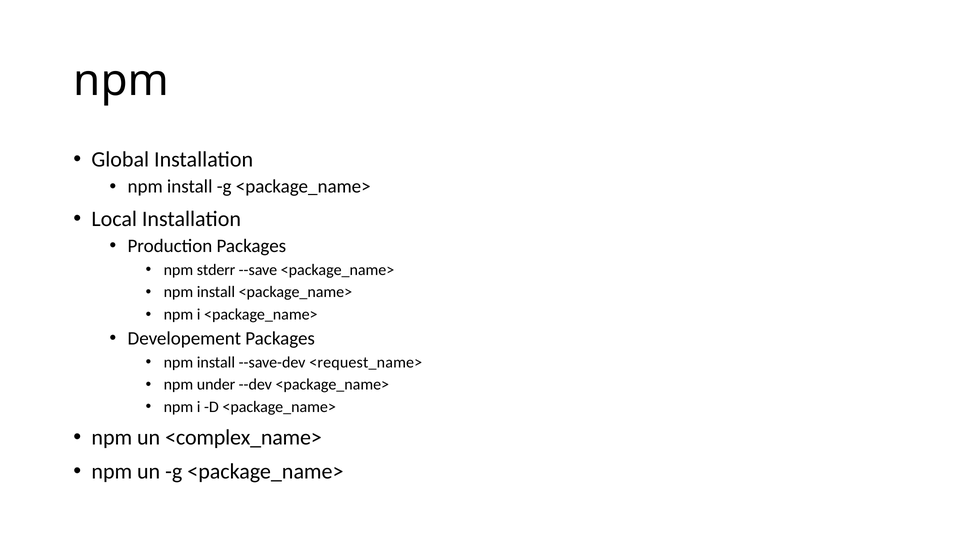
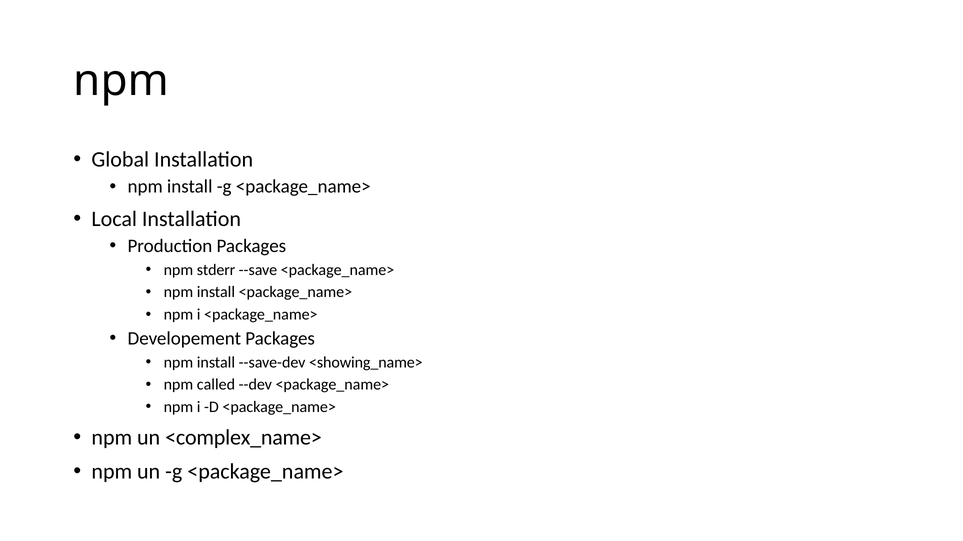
<request_name>: <request_name> -> <showing_name> (366, 363)
under: under -> called (216, 385)
